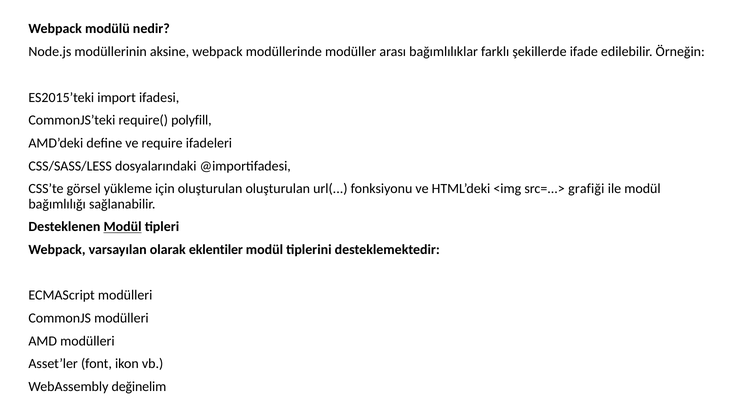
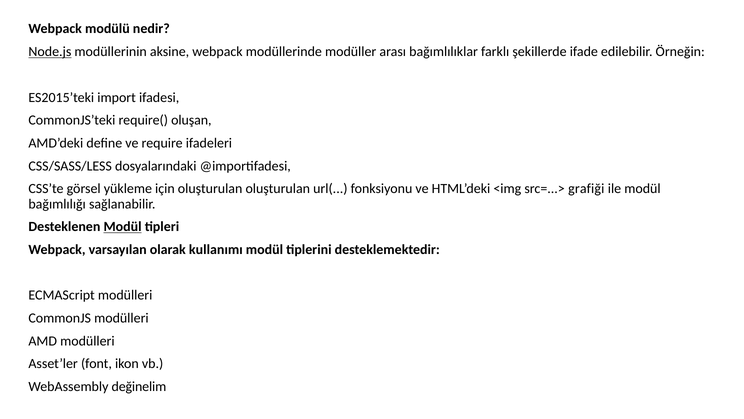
Node.js underline: none -> present (50, 52)
polyfill: polyfill -> oluşan (191, 120)
eklentiler: eklentiler -> kullanımı (216, 249)
